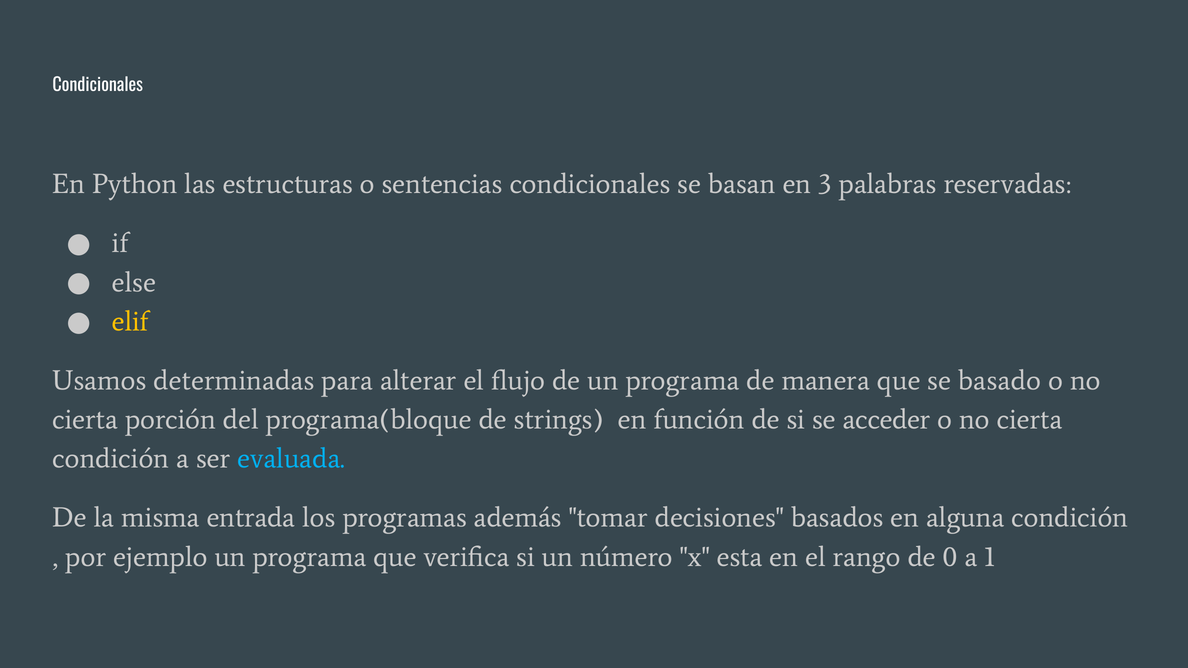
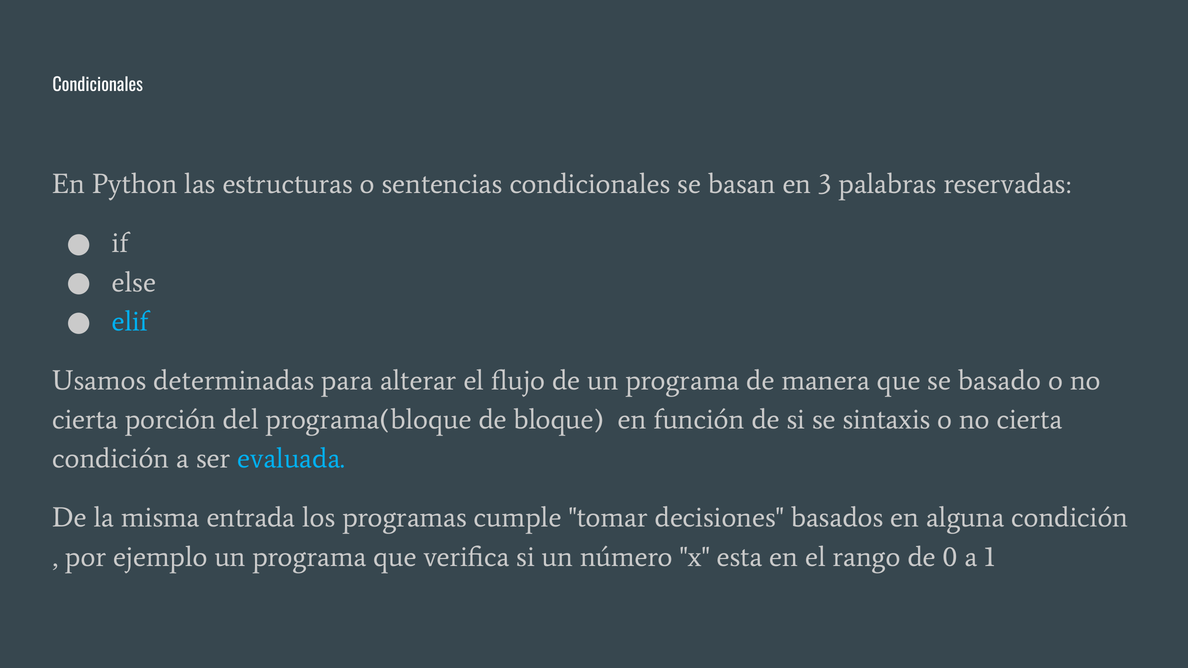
elif colour: yellow -> light blue (130, 322)
strings: strings -> bloque (559, 420)
acceder: acceder -> sintaxis (887, 420)
además: además -> cumple (518, 518)
